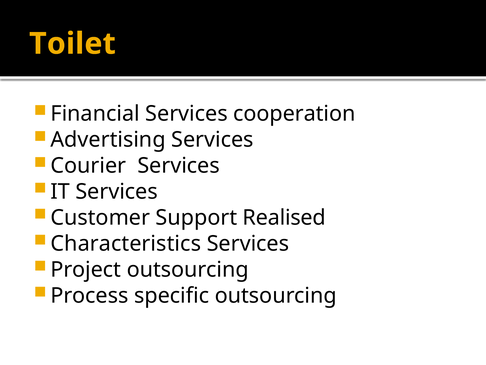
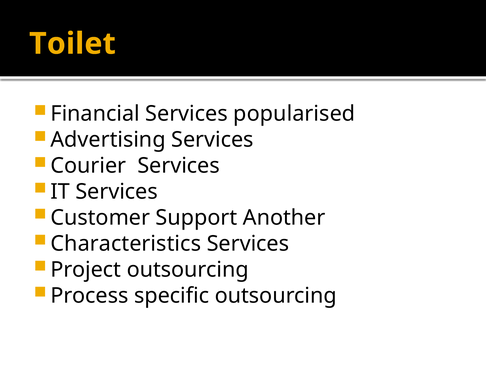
cooperation: cooperation -> popularised (294, 114)
Realised: Realised -> Another (284, 217)
